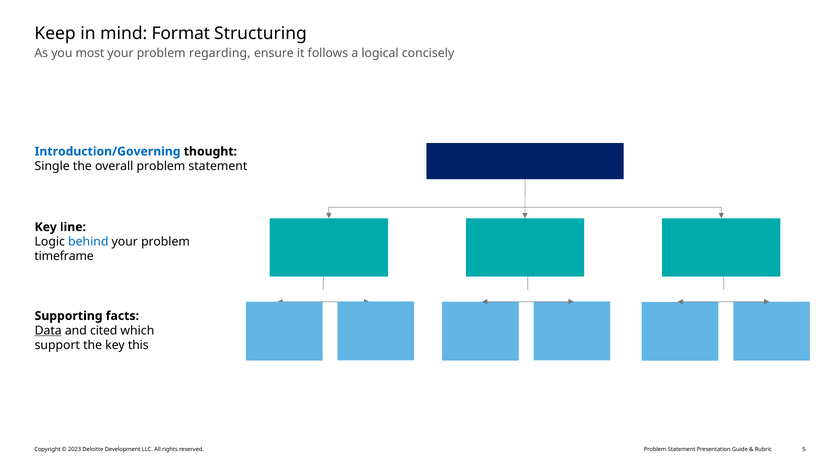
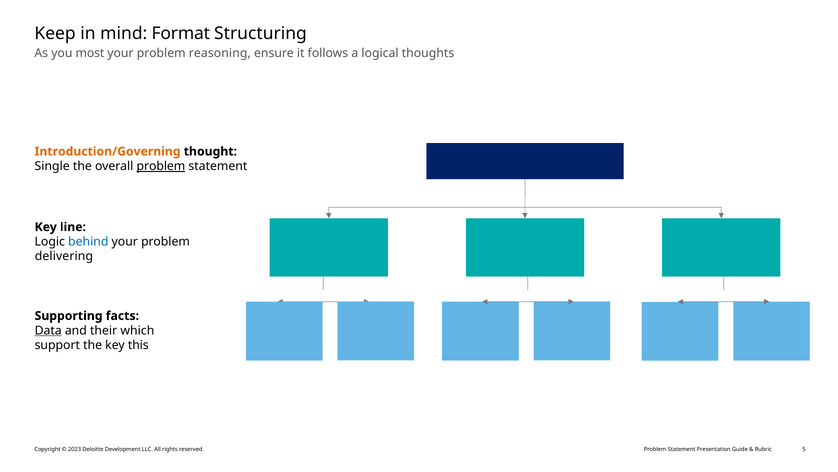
regarding: regarding -> reasoning (220, 53)
concisely: concisely -> thoughts (428, 53)
Introduction/Governing colour: blue -> orange (108, 151)
problem underline: none -> present (161, 166)
timeframe: timeframe -> delivering (64, 256)
cited: cited -> their (104, 330)
